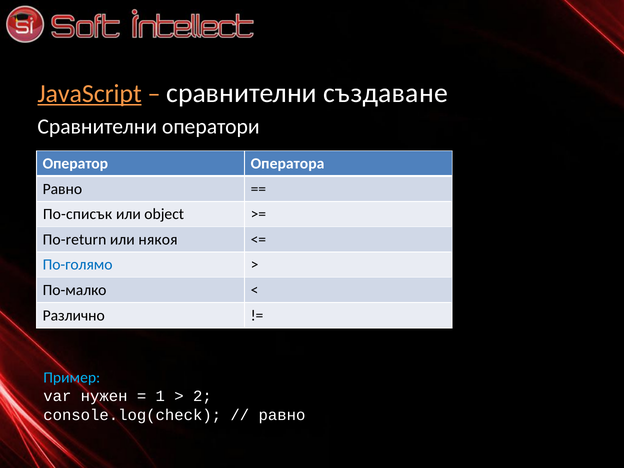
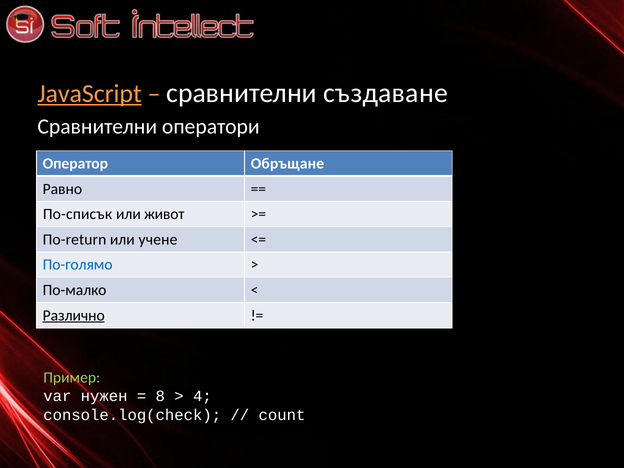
Оператора: Оператора -> Обръщане (287, 164)
object: object -> живот (164, 214)
някоя: някоя -> учене (158, 240)
Различно underline: none -> present (74, 315)
Пример colour: light blue -> light green (72, 378)
1: 1 -> 8 (160, 396)
2: 2 -> 4 (202, 396)
равно: равно -> count (282, 415)
